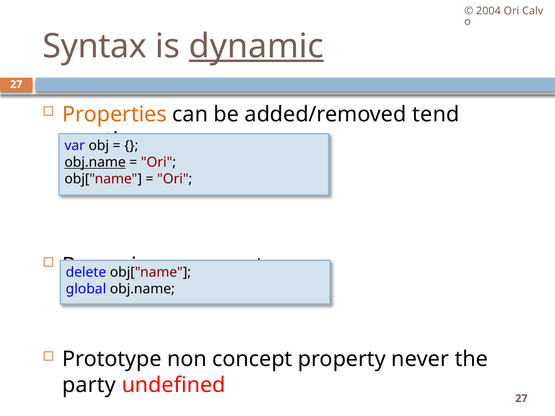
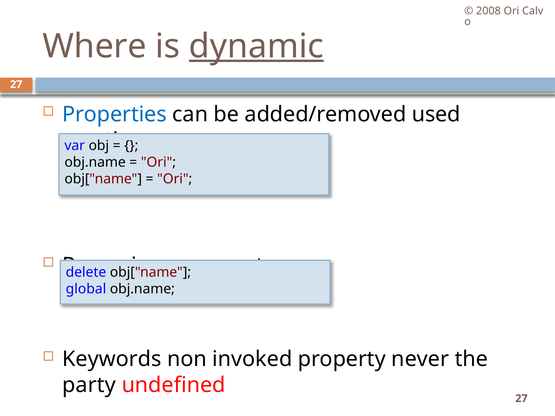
2004: 2004 -> 2008 (488, 11)
Syntax: Syntax -> Where (95, 46)
Properties colour: orange -> blue (114, 114)
tend: tend -> used (436, 114)
obj.name underline: present -> none (95, 162)
Prototype: Prototype -> Keywords (112, 359)
concept: concept -> invoked (252, 359)
